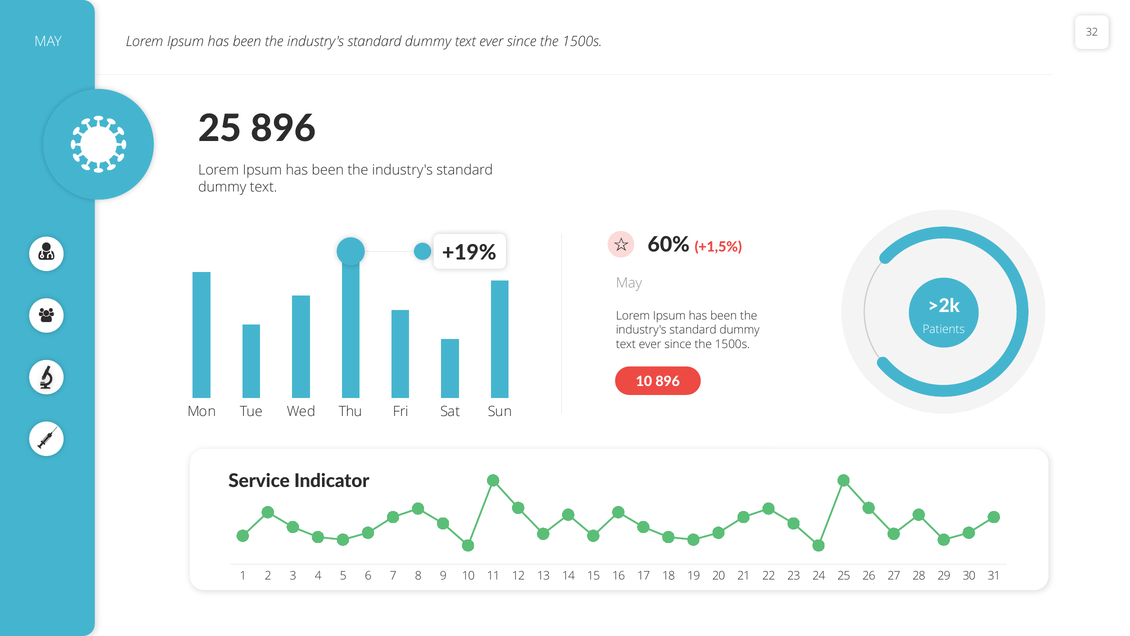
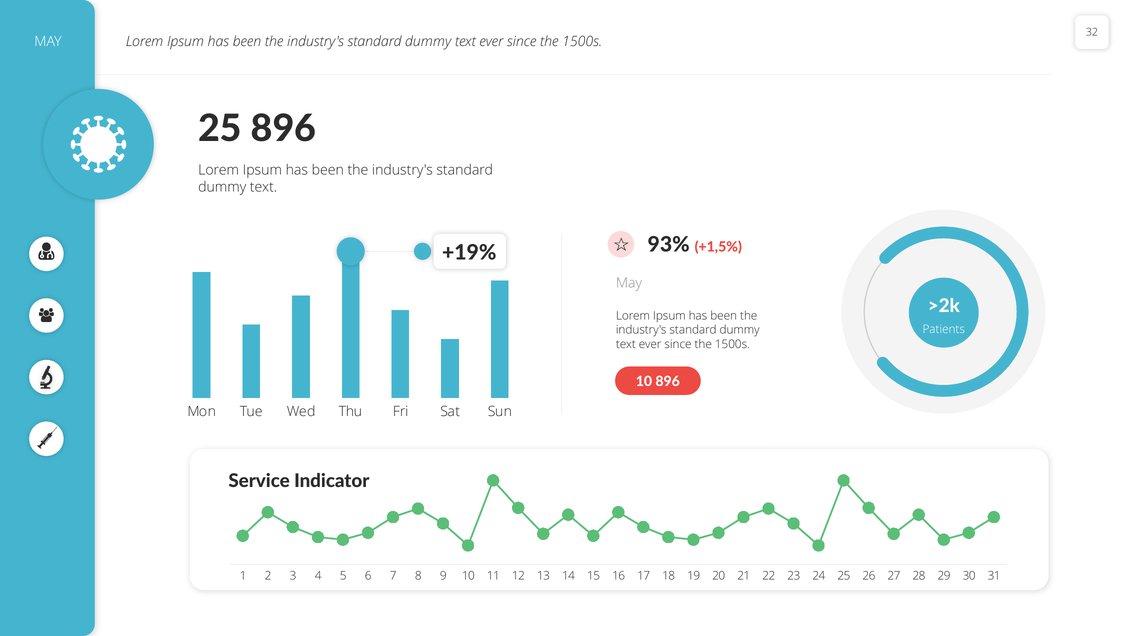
60%: 60% -> 93% (669, 245)
